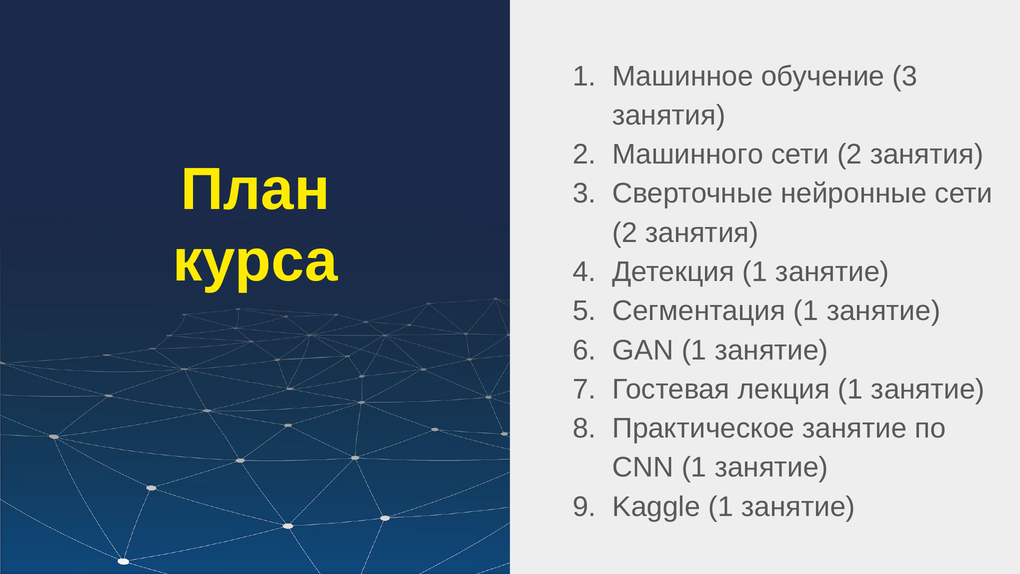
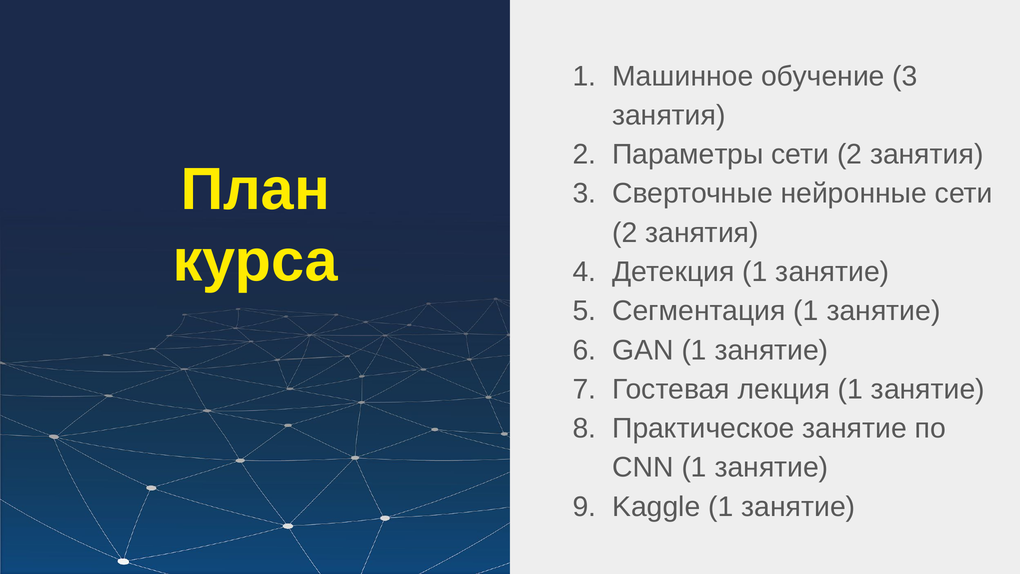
Машинного: Машинного -> Параметры (688, 154)
